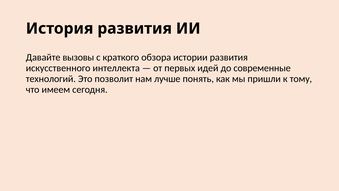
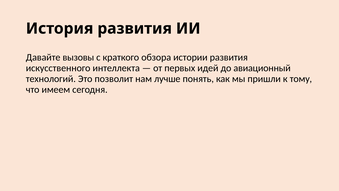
современные: современные -> авиационный (262, 68)
